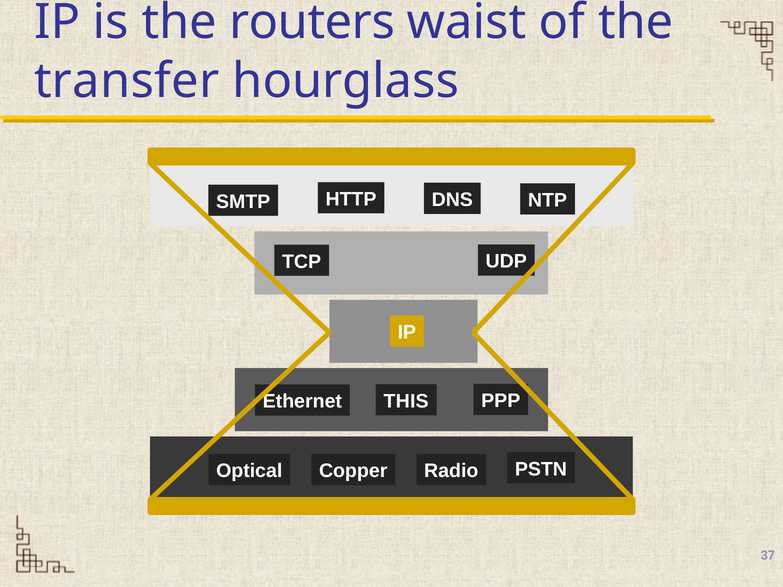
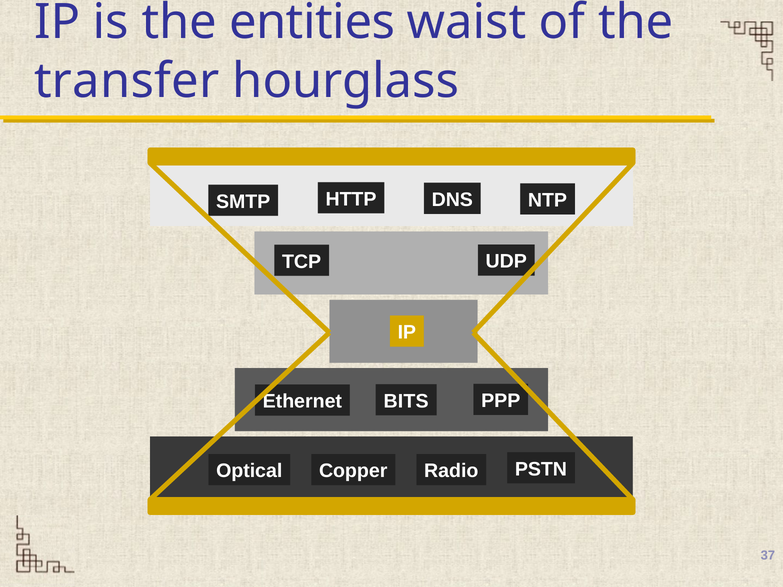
routers: routers -> entities (312, 22)
THIS: THIS -> BITS (406, 401)
